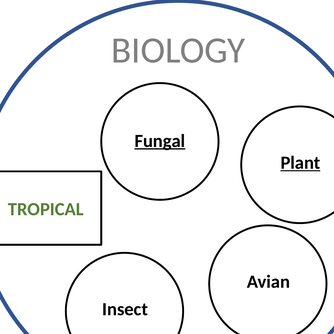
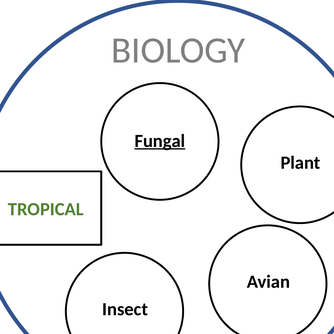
Plant underline: present -> none (300, 163)
